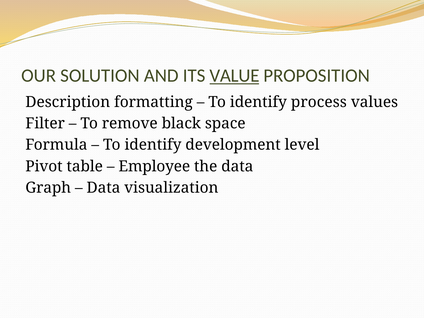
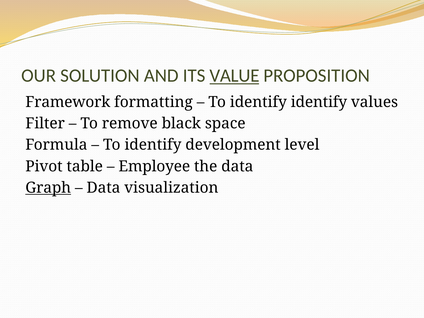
Description: Description -> Framework (68, 102)
identify process: process -> identify (319, 102)
Graph underline: none -> present (48, 188)
